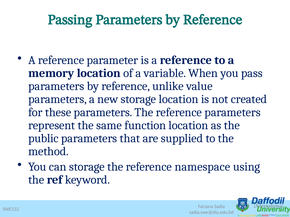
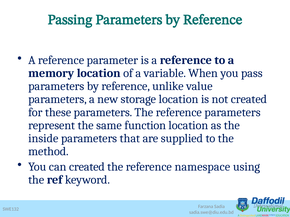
public: public -> inside (43, 139)
can storage: storage -> created (87, 167)
